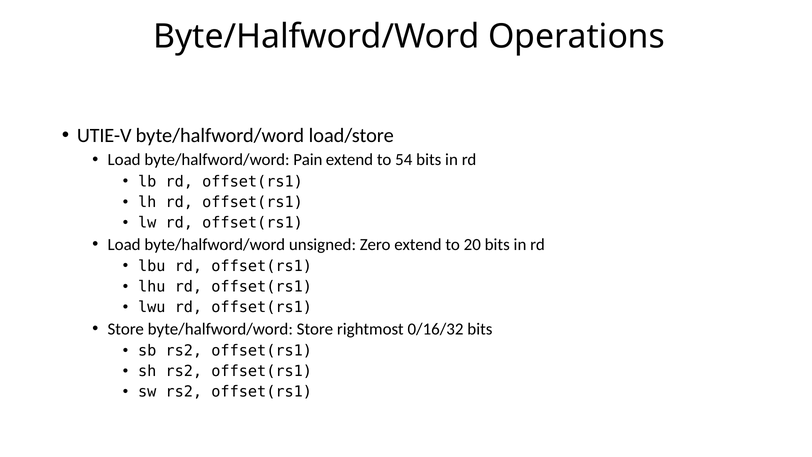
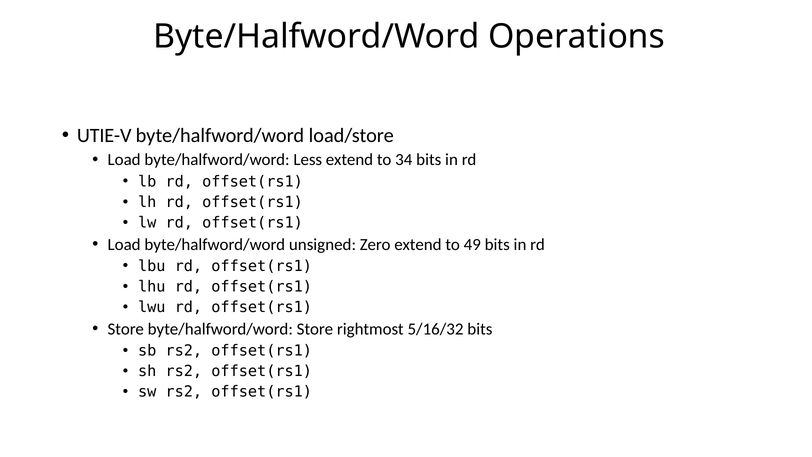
Pain: Pain -> Less (308, 160)
54: 54 -> 34 (404, 160)
20: 20 -> 49 (472, 244)
0/16/32: 0/16/32 -> 5/16/32 (436, 329)
